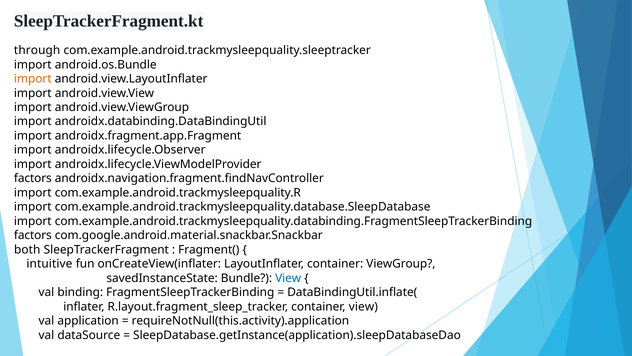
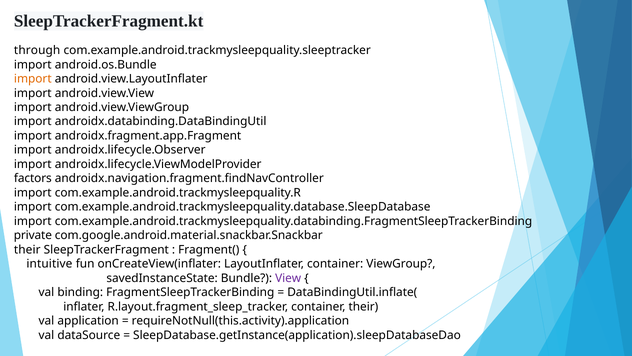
factors: factors -> private (33, 235)
both: both -> their (27, 249)
View colour: blue -> purple (288, 278)
container view: view -> their (363, 306)
